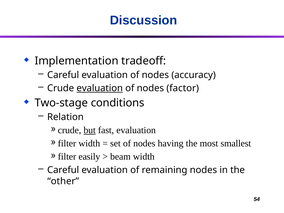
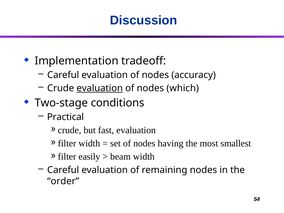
factor: factor -> which (183, 88)
Relation: Relation -> Practical (65, 117)
but underline: present -> none (90, 130)
other: other -> order (63, 181)
